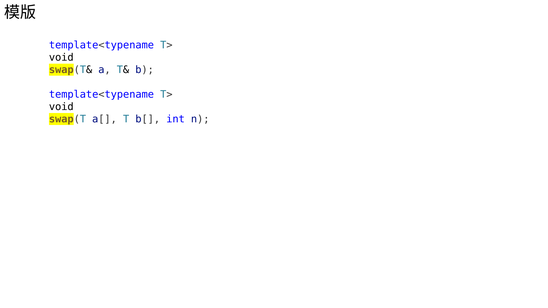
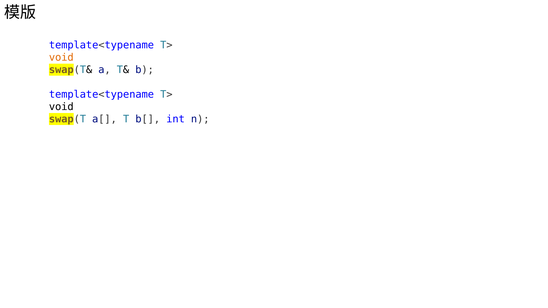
void colour: black -> orange (61, 58)
